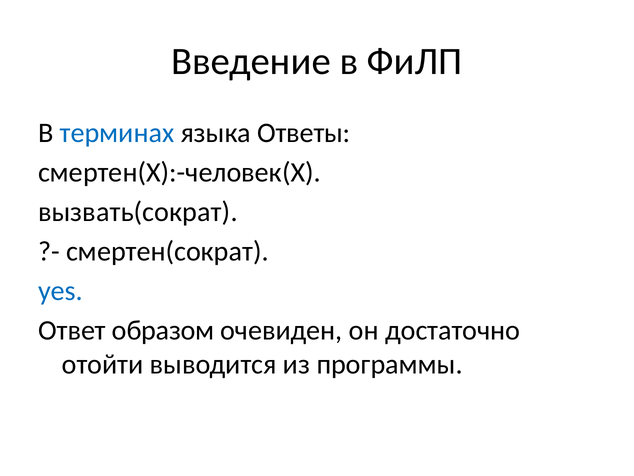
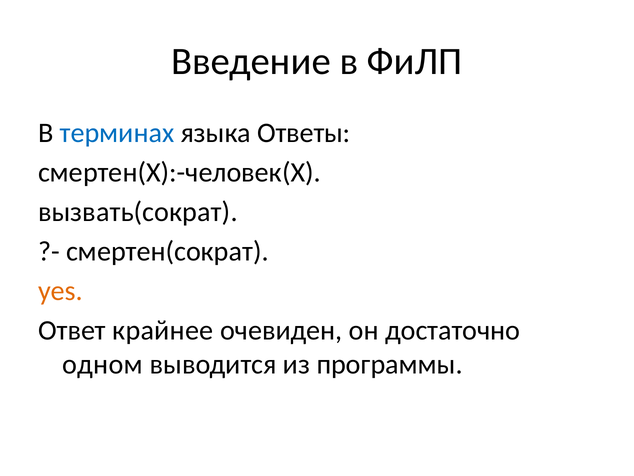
yes colour: blue -> orange (60, 291)
образом: образом -> крайнее (163, 330)
отойти: отойти -> одном (103, 364)
